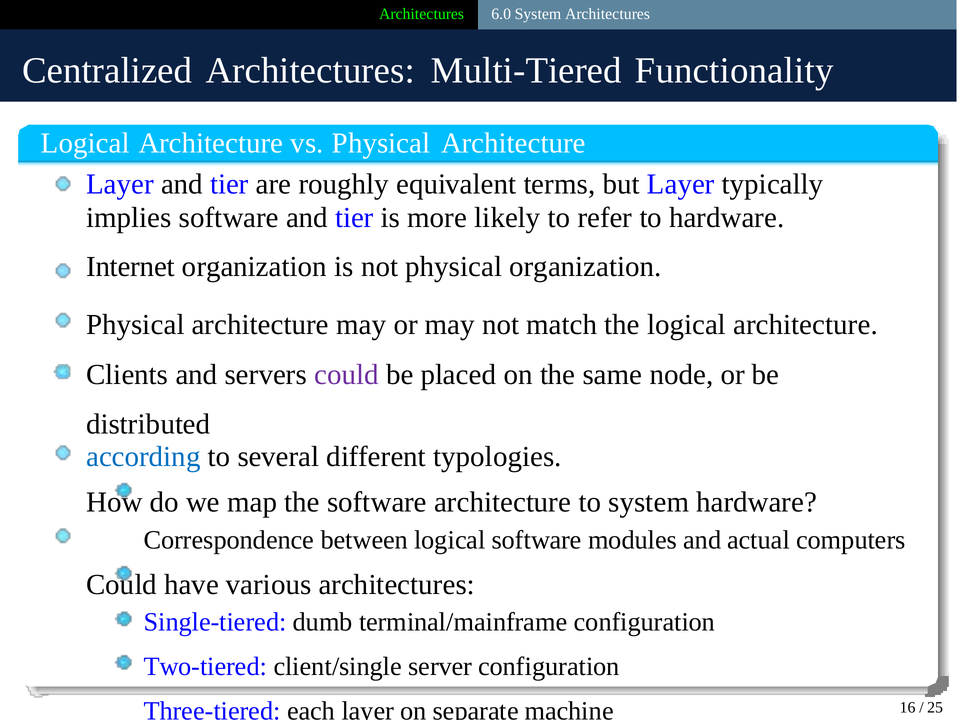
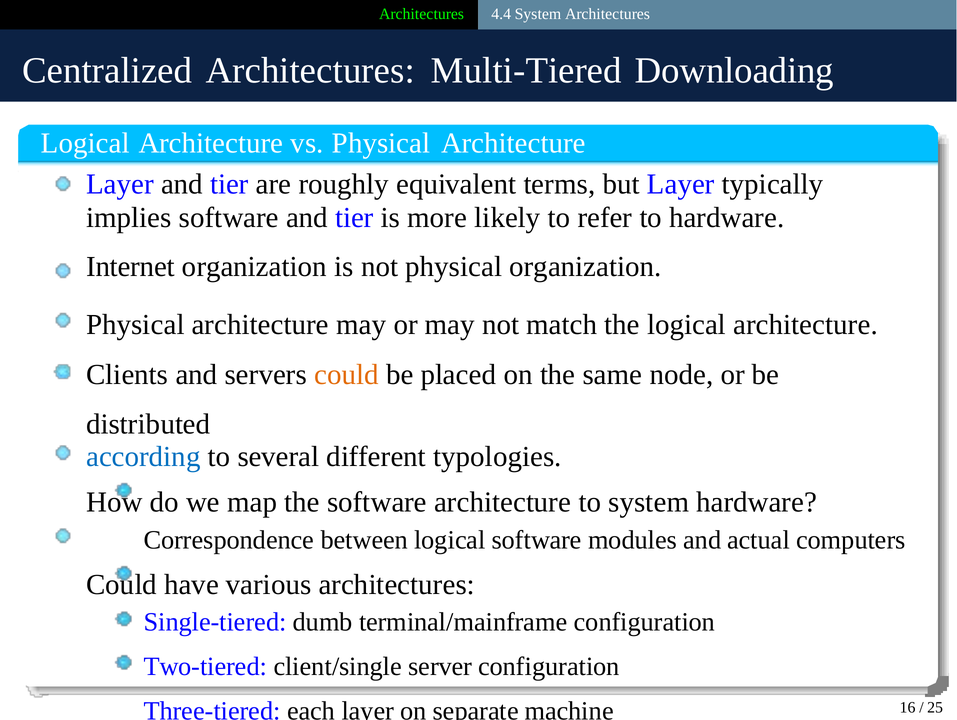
6.0: 6.0 -> 4.4 (501, 14)
Functionality: Functionality -> Downloading (734, 71)
could colour: purple -> orange (346, 374)
